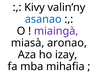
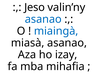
Kivy: Kivy -> Jeso (35, 7)
miaingà colour: purple -> blue (56, 31)
miasà aronao: aronao -> asanao (67, 43)
